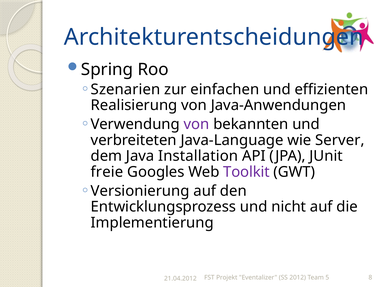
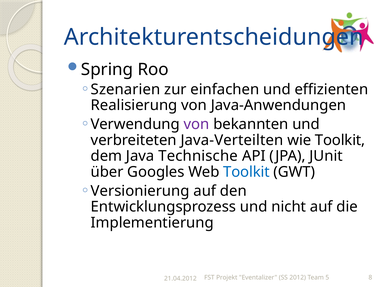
Java-Language: Java-Language -> Java-Verteilten (232, 140)
wie Server: Server -> Toolkit (340, 140)
Installation: Installation -> Technische (198, 156)
freie: freie -> über (107, 172)
Toolkit colour: purple -> blue (246, 172)
